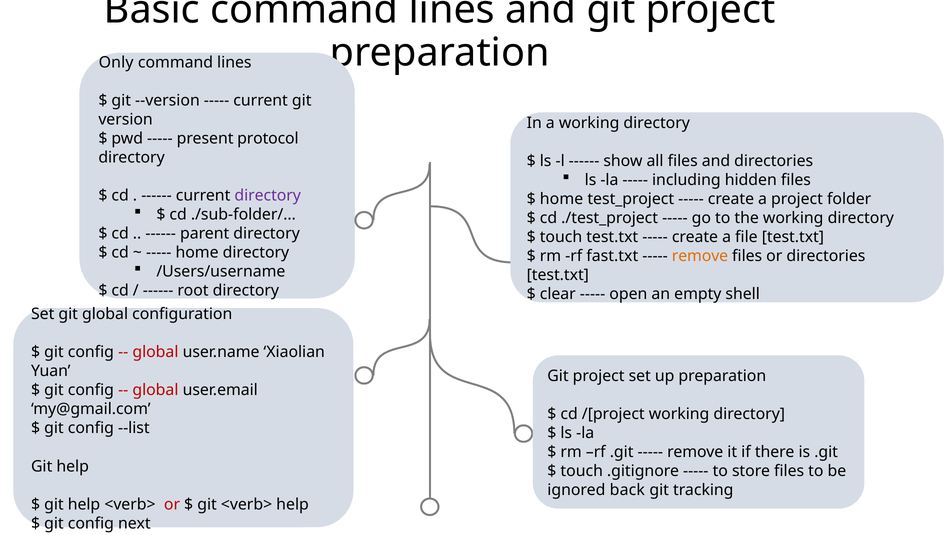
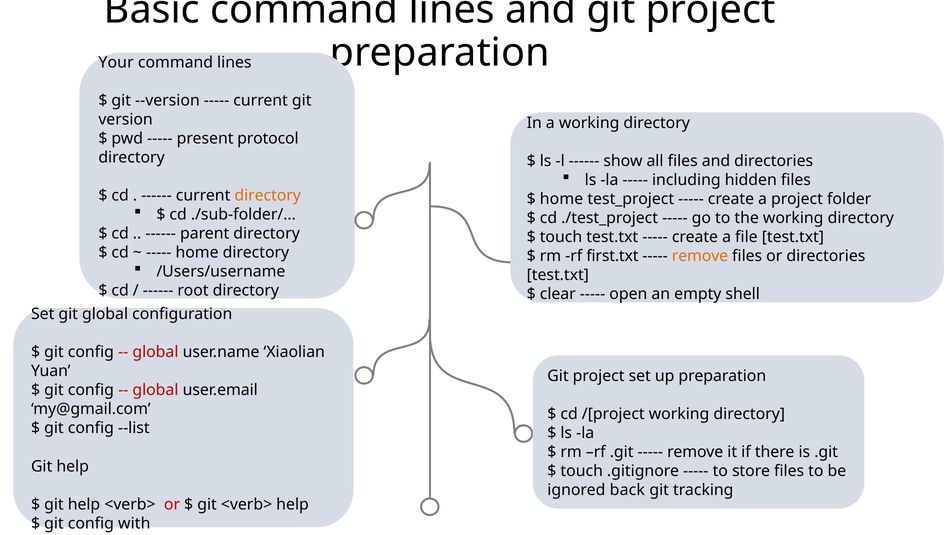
Only: Only -> Your (116, 63)
directory colour: purple -> orange (268, 196)
fast.txt: fast.txt -> first.txt (612, 256)
next: next -> with (134, 524)
